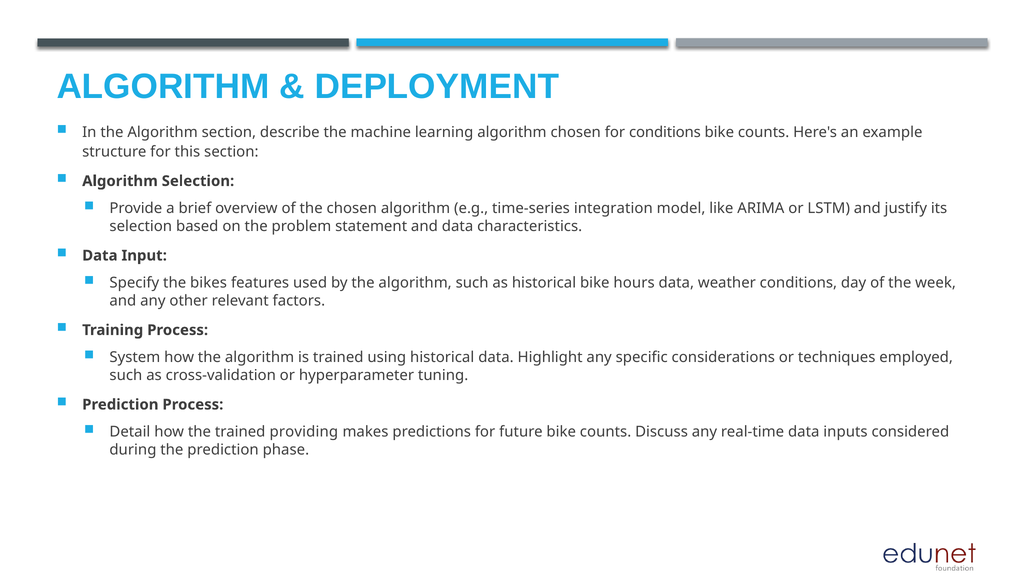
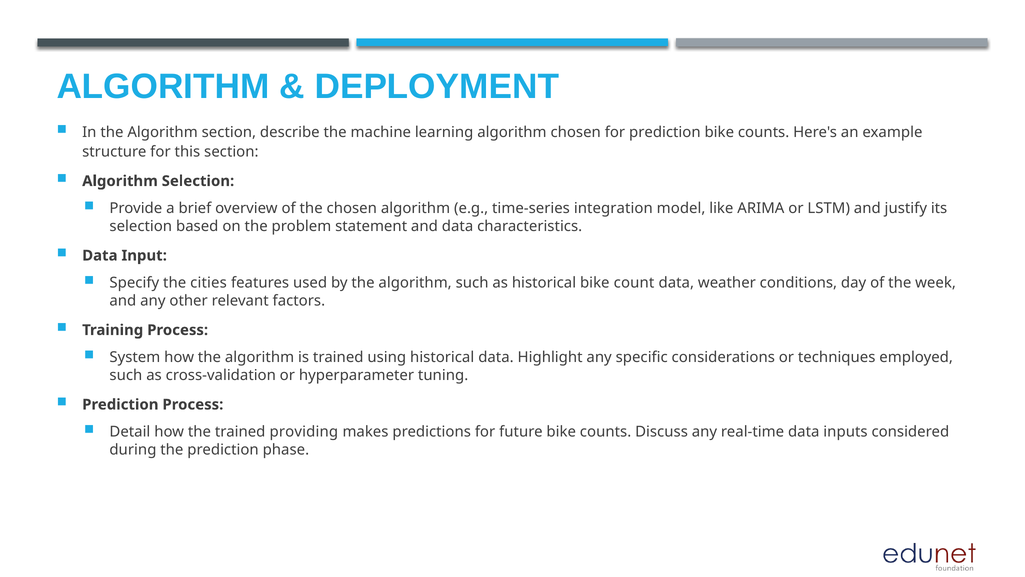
for conditions: conditions -> prediction (665, 132)
bikes: bikes -> cities (208, 283)
hours: hours -> count (634, 283)
